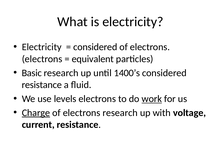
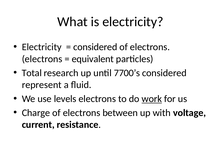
Basic: Basic -> Total (32, 73)
1400’s: 1400’s -> 7700’s (127, 73)
resistance: resistance -> represent (42, 85)
Charge underline: present -> none (36, 113)
electrons research: research -> between (120, 113)
